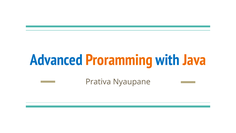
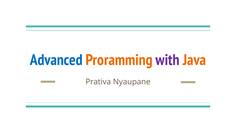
with colour: blue -> purple (168, 60)
